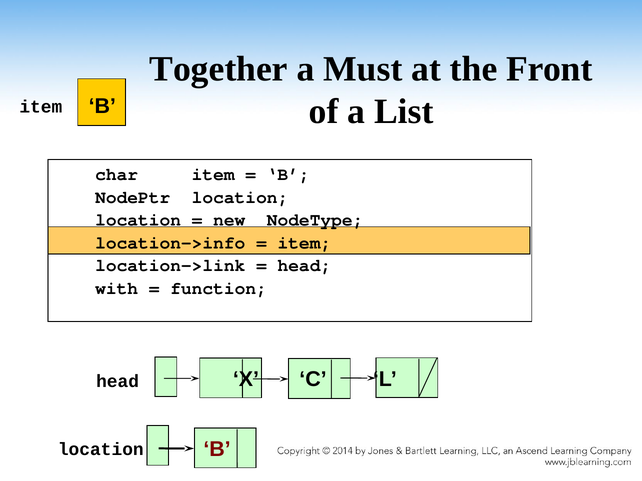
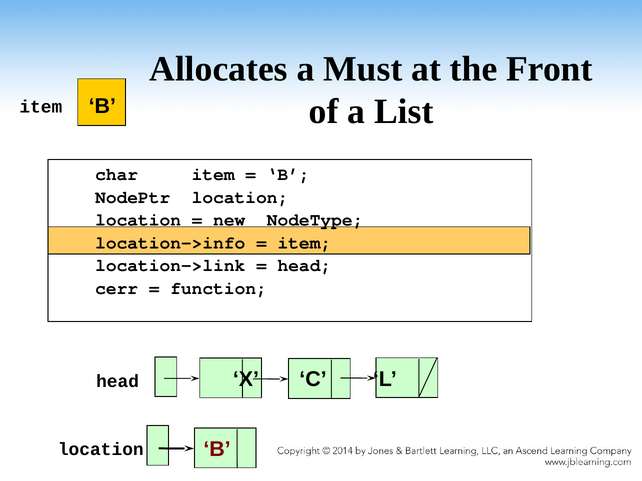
Together: Together -> Allocates (219, 69)
with: with -> cerr (117, 289)
